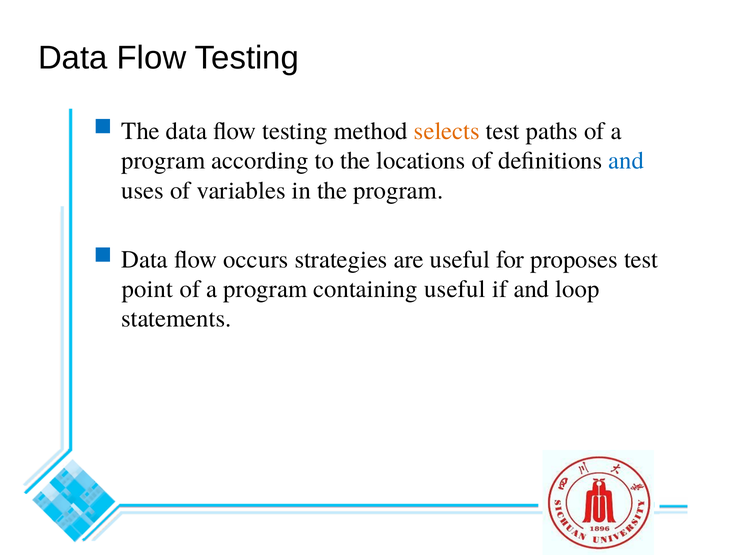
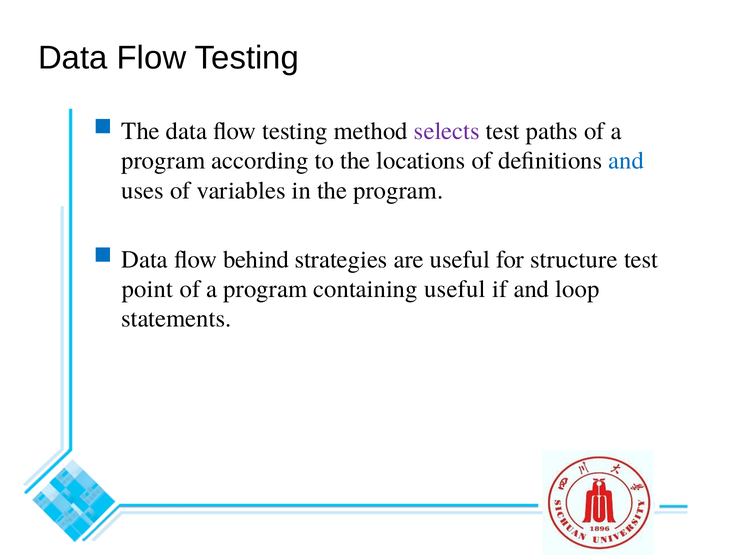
selects colour: orange -> purple (447, 131)
occurs: occurs -> behind (256, 259)
proposes: proposes -> structure (574, 259)
